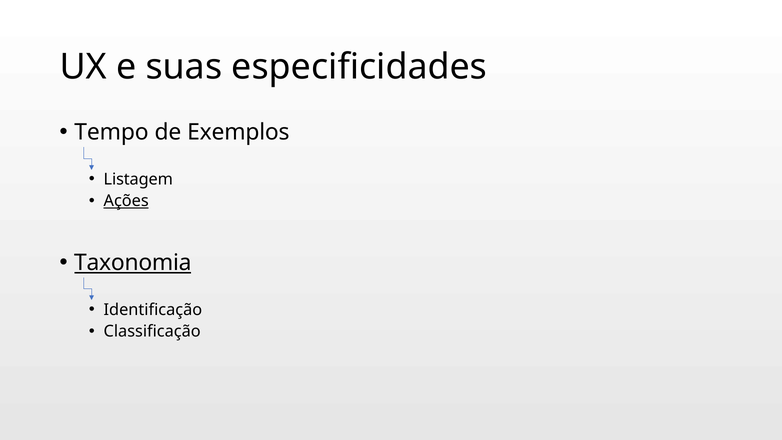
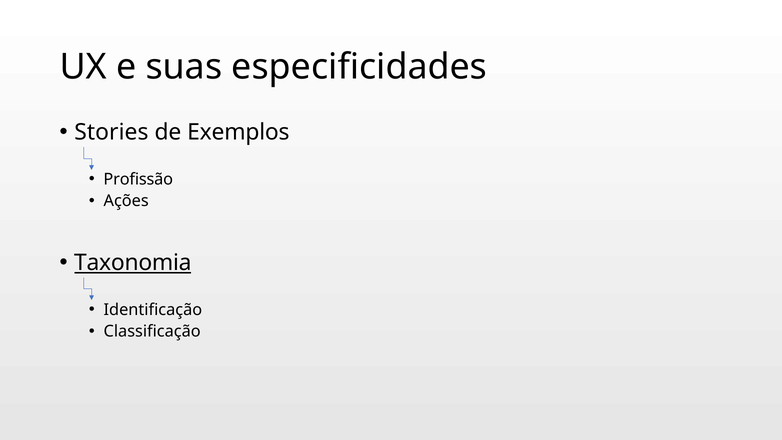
Tempo: Tempo -> Stories (111, 132)
Listagem: Listagem -> Profissão (138, 179)
Ações underline: present -> none (126, 201)
